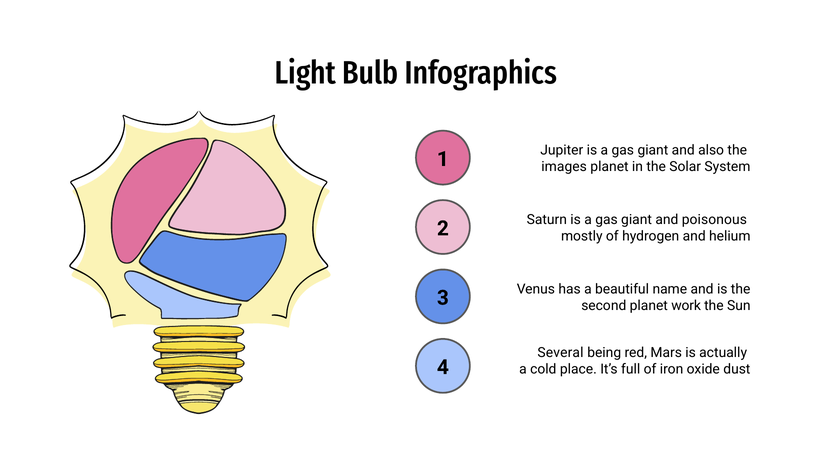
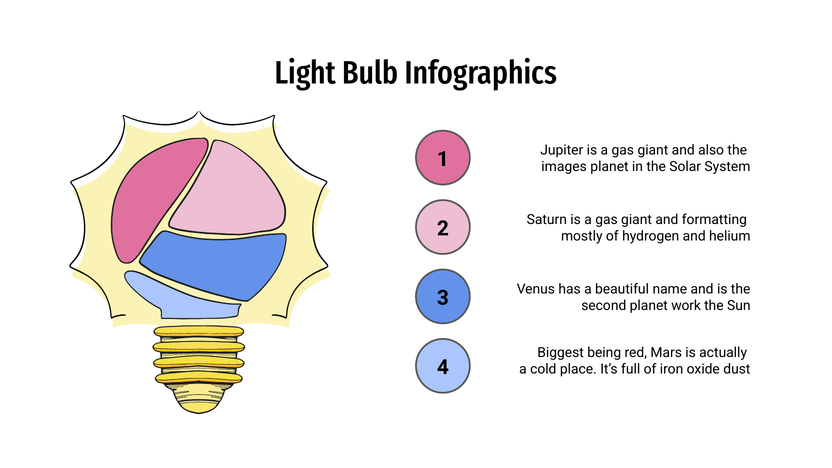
poisonous: poisonous -> formatting (714, 220)
Several: Several -> Biggest (561, 353)
